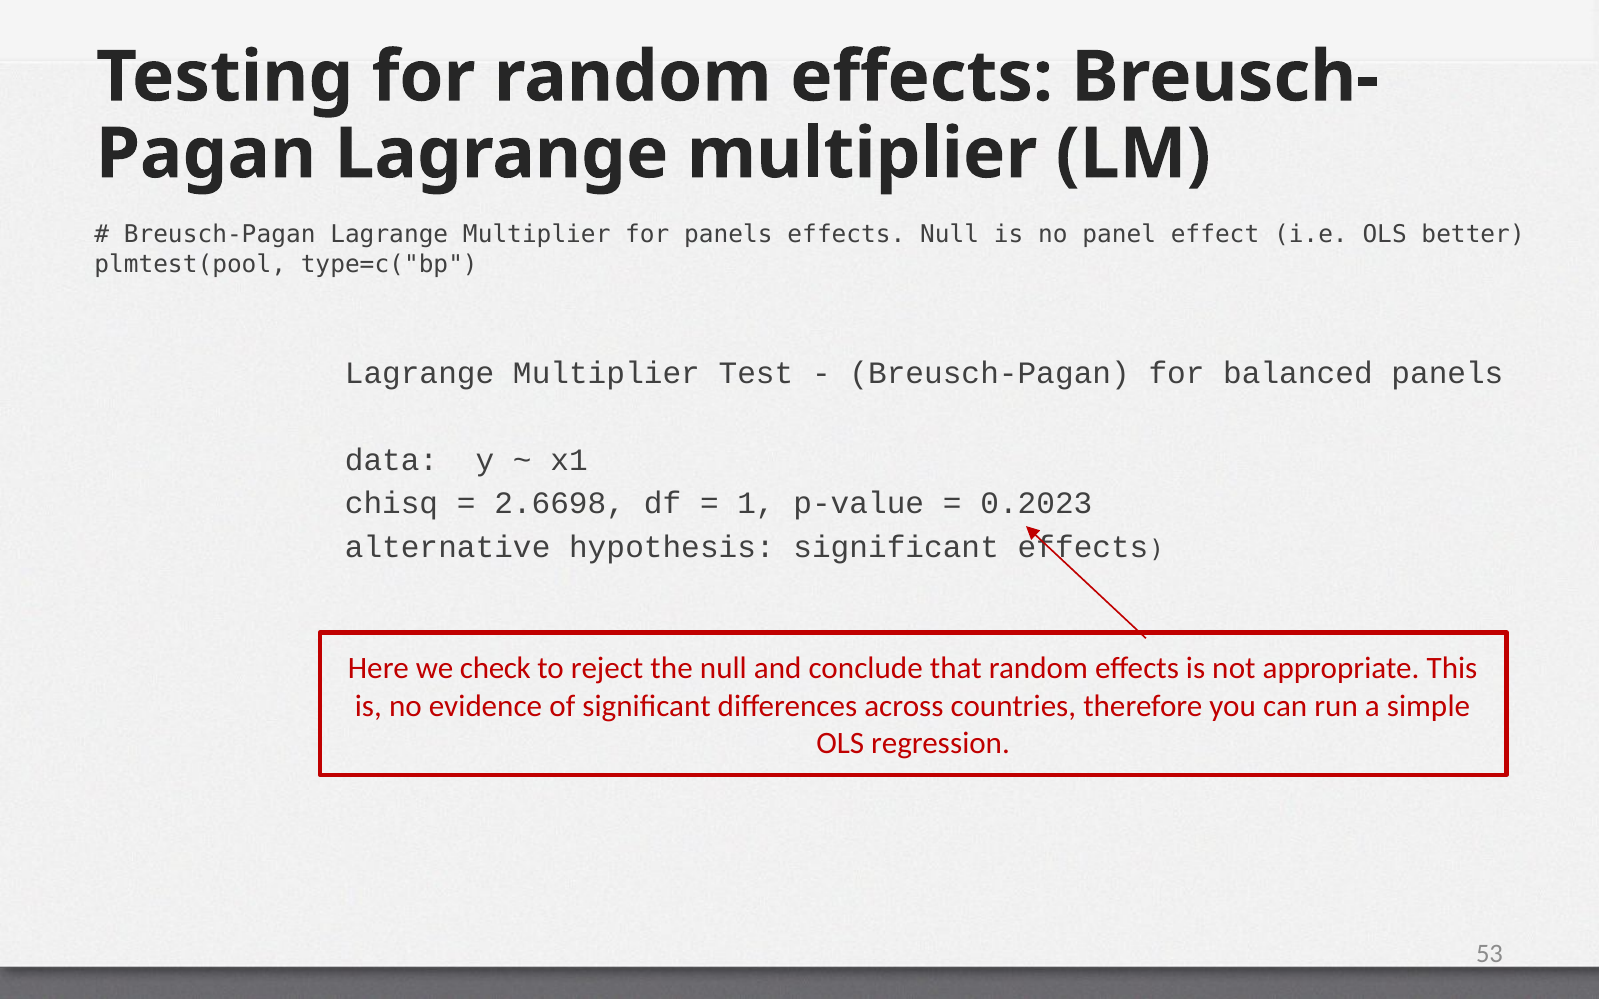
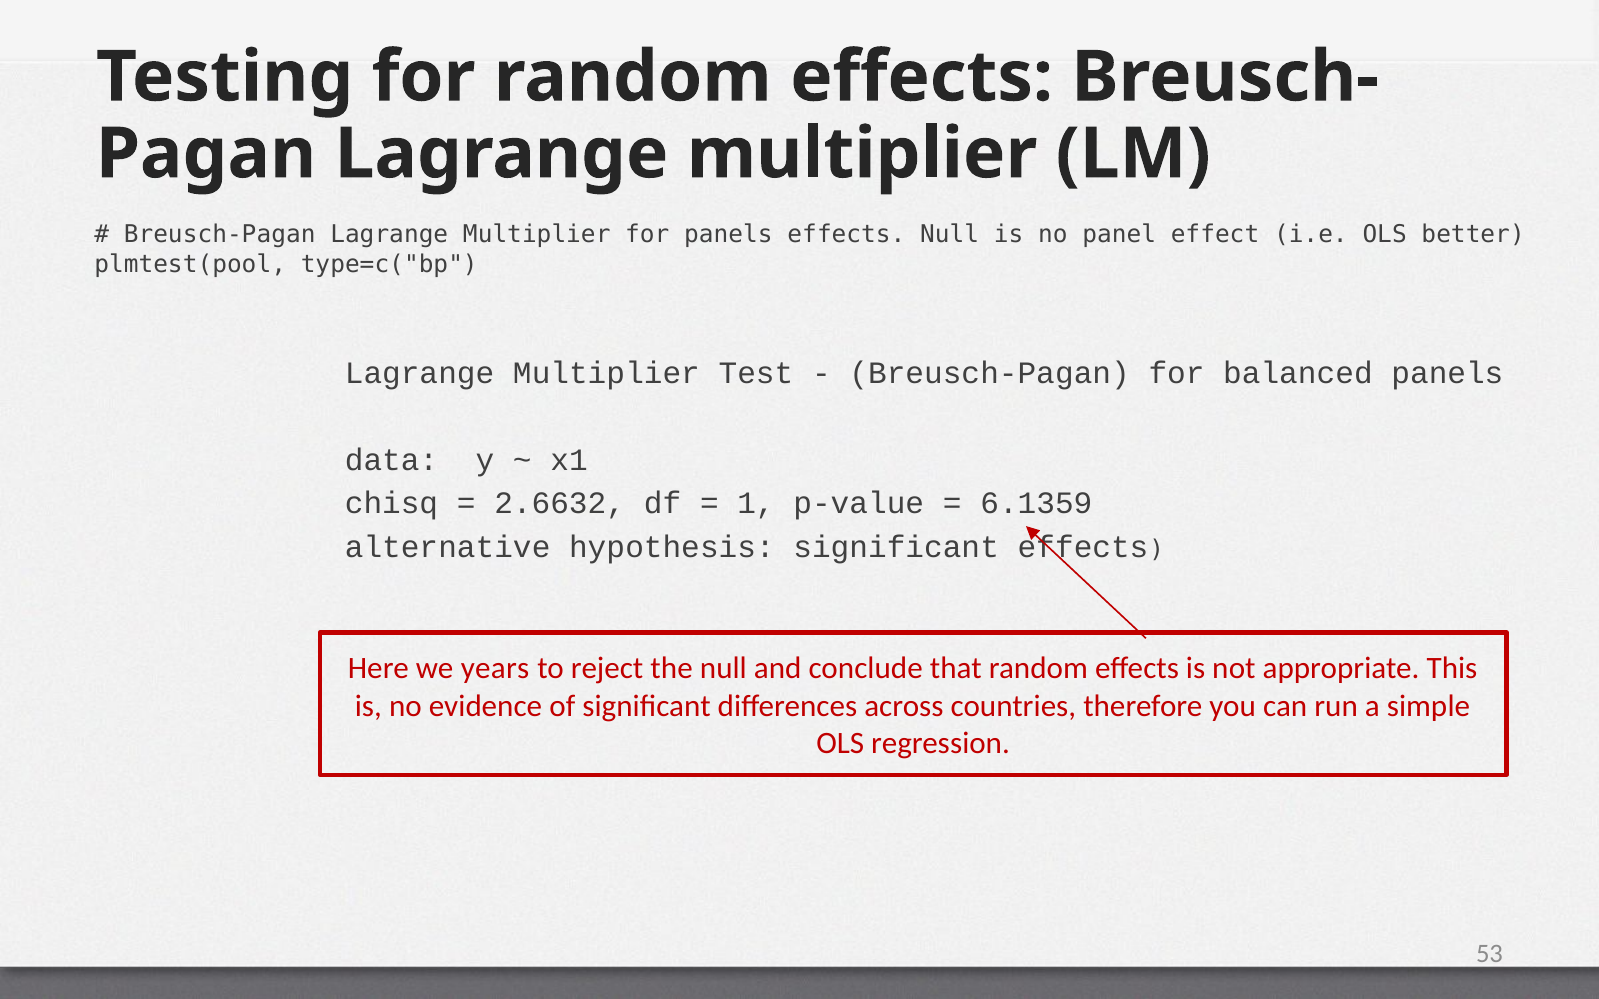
2.6698: 2.6698 -> 2.6632 (560, 504)
0.2023: 0.2023 -> 6.1359 (1036, 504)
check: check -> years (495, 669)
